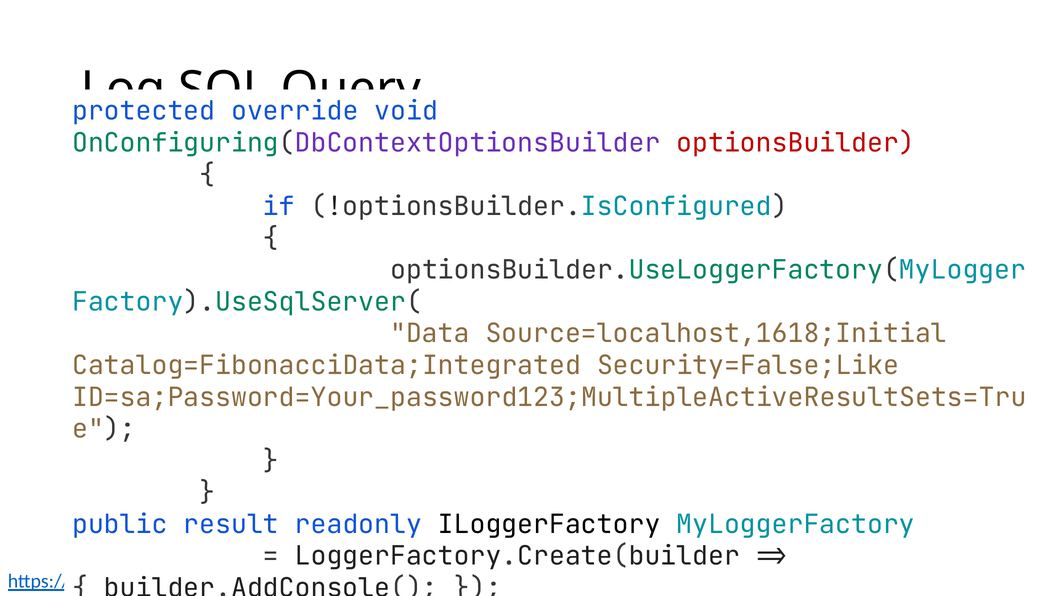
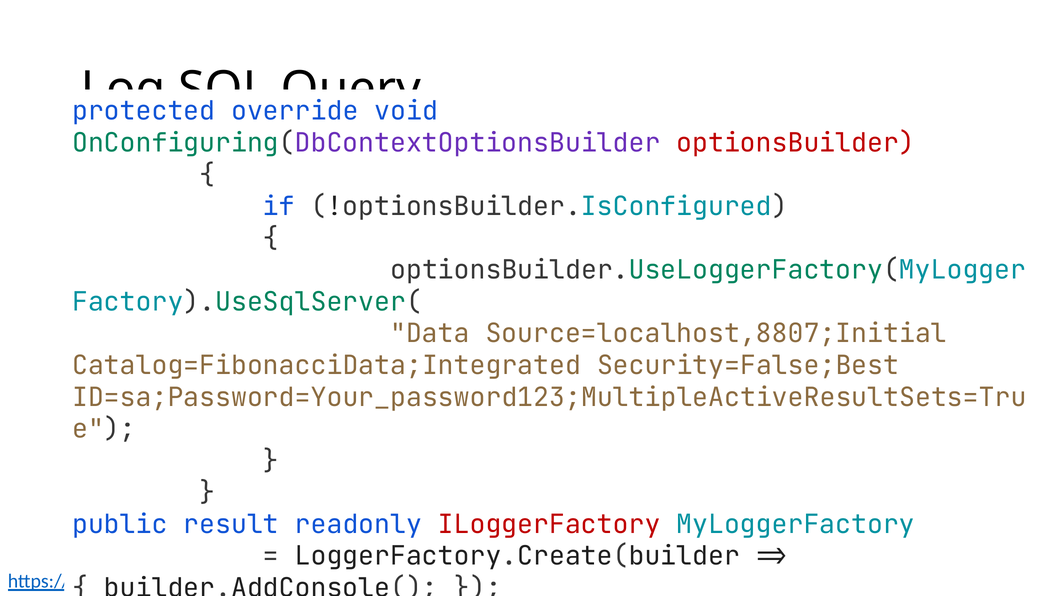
Source=localhost,1618;Initial: Source=localhost,1618;Initial -> Source=localhost,8807;Initial (716, 334)
Security=False;Like: Security=False;Like -> Security=False;Best (748, 366)
ILoggerFactory colour: black -> red (549, 525)
